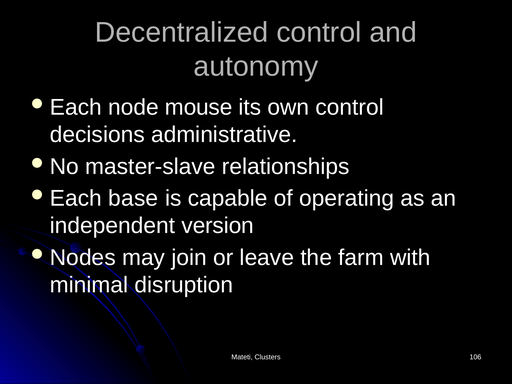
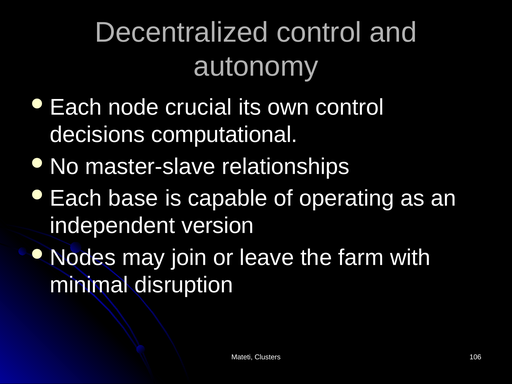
mouse: mouse -> crucial (198, 107)
administrative: administrative -> computational (224, 135)
